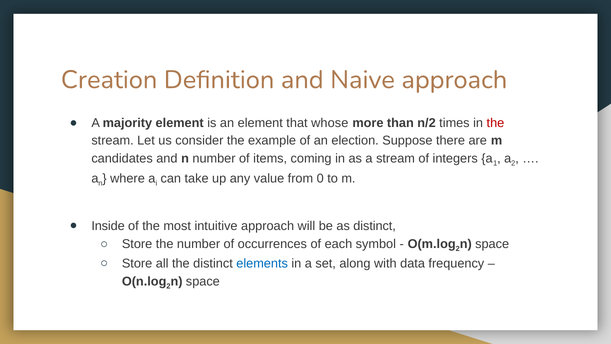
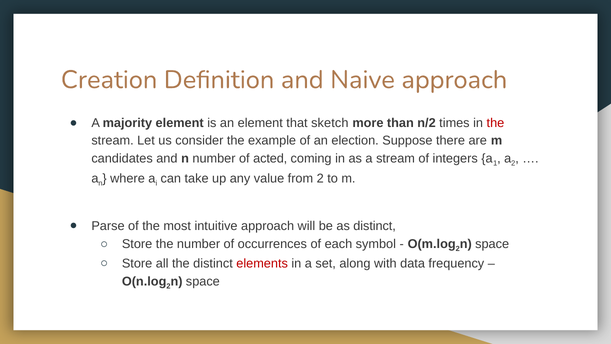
whose: whose -> sketch (330, 123)
items: items -> acted (270, 158)
from 0: 0 -> 2 (320, 178)
Inside: Inside -> Parse (108, 226)
elements colour: blue -> red (262, 263)
